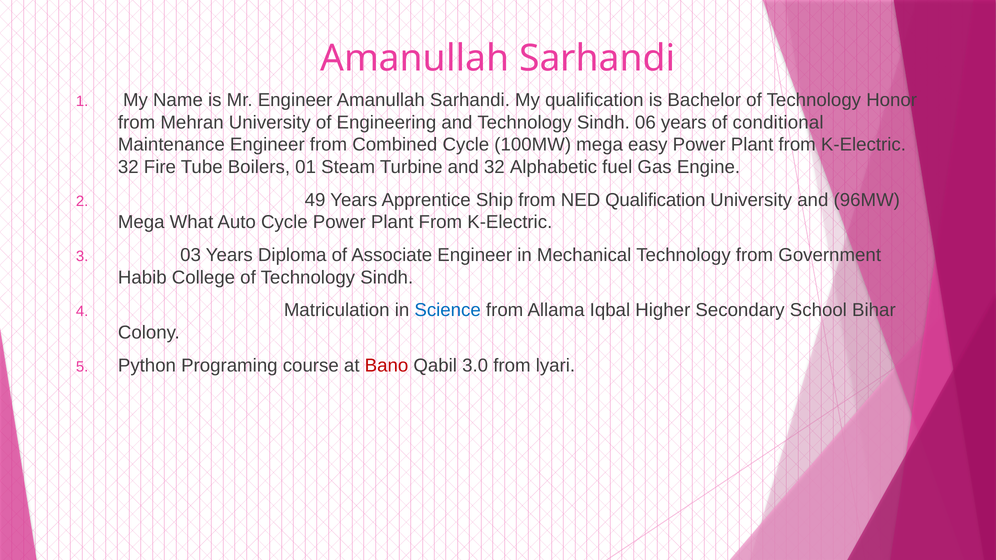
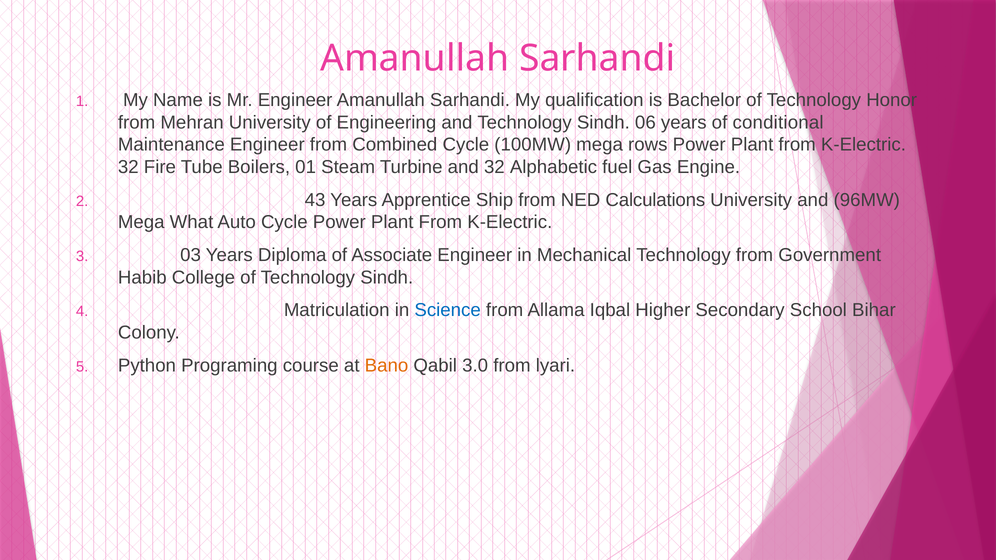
easy: easy -> rows (648, 145)
49: 49 -> 43 (315, 200)
NED Qualification: Qualification -> Calculations (655, 200)
Bano colour: red -> orange (386, 366)
